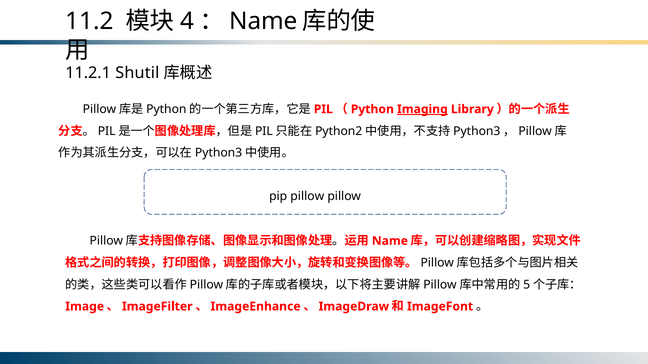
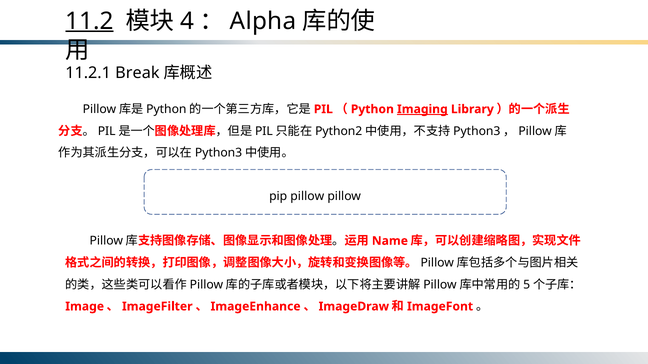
11.2 underline: none -> present (89, 21)
Name: Name -> Alpha (263, 21)
Shutil: Shutil -> Break (137, 73)
